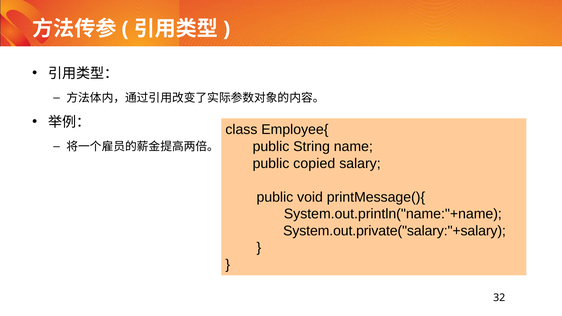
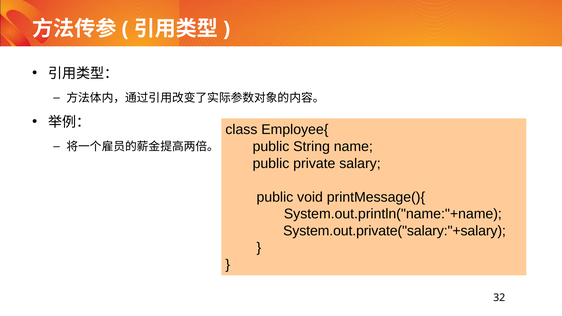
copied: copied -> private (314, 163)
